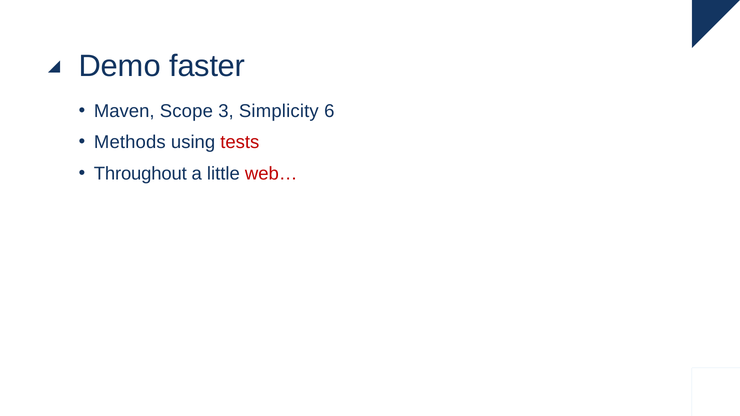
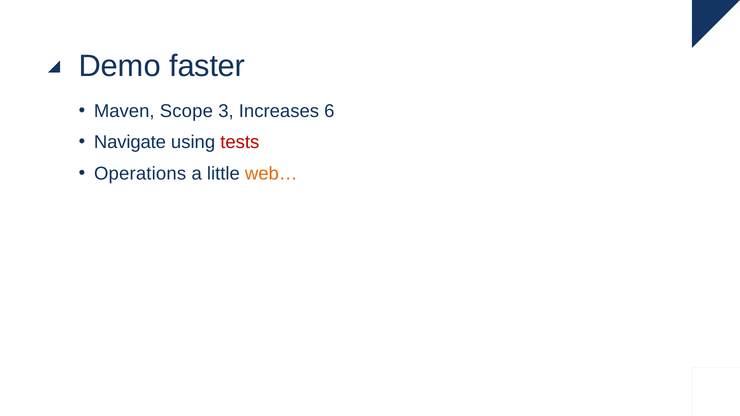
Simplicity: Simplicity -> Increases (279, 111)
Methods: Methods -> Navigate (130, 142)
Throughout: Throughout -> Operations (140, 174)
web… colour: red -> orange (271, 174)
